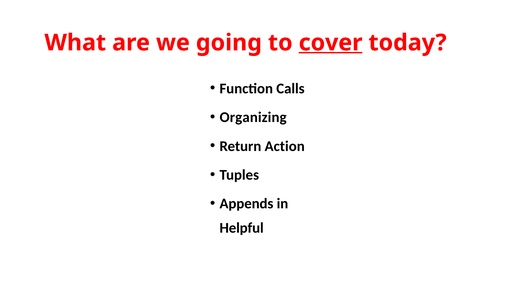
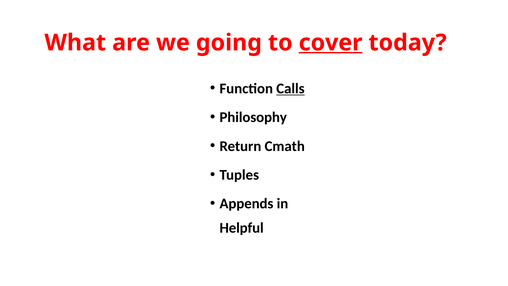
Calls underline: none -> present (290, 88)
Organizing: Organizing -> Philosophy (253, 117)
Action: Action -> Cmath (285, 146)
